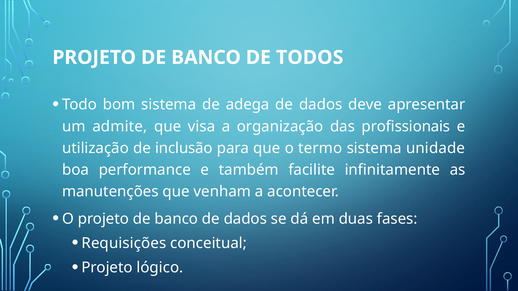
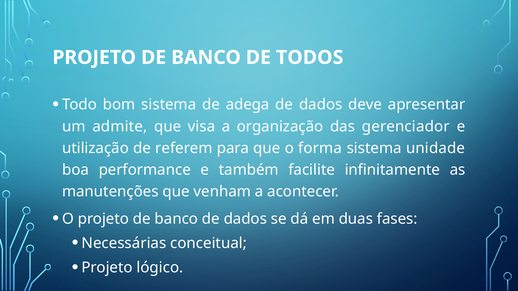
profissionais: profissionais -> gerenciador (406, 127)
inclusão: inclusão -> referem (184, 148)
termo: termo -> forma (320, 148)
Requisições: Requisições -> Necessárias (124, 243)
